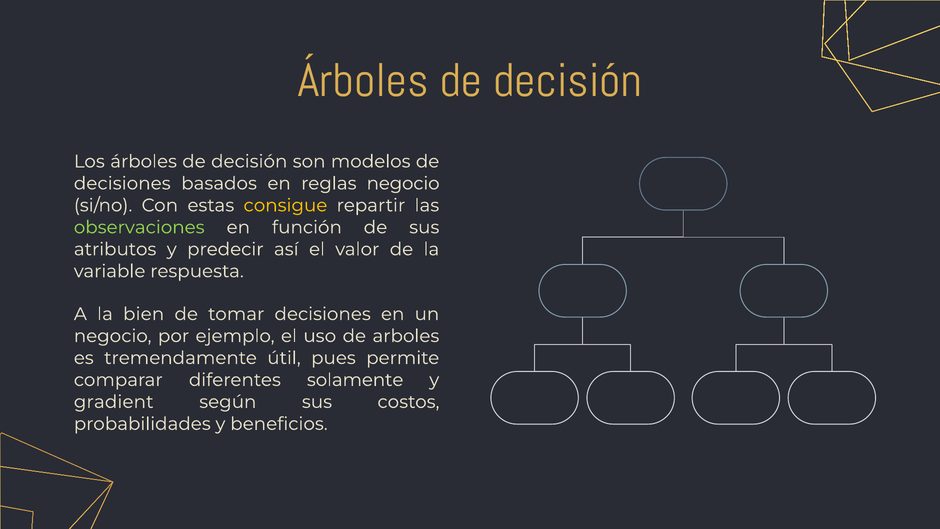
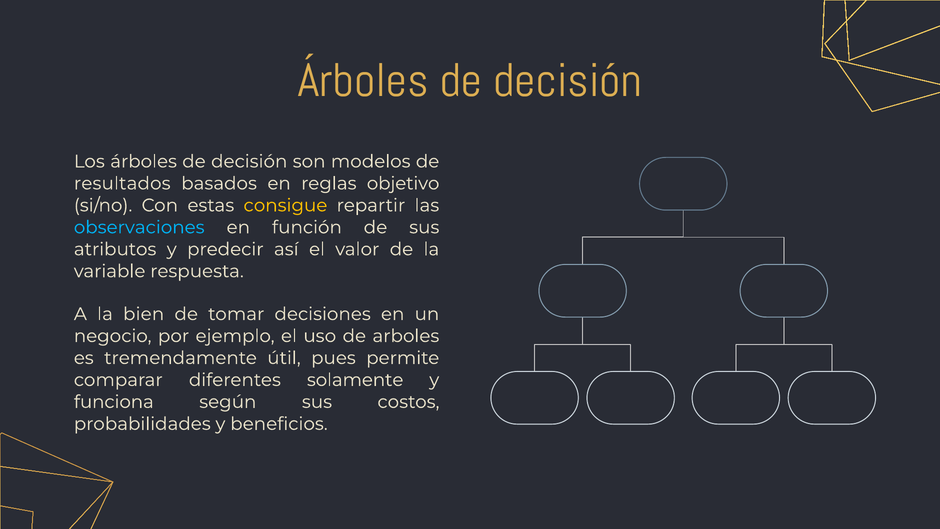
decisiones: decisiones -> resultados (122, 183)
reglas negocio: negocio -> objetivo (403, 183)
observaciones colour: light green -> light blue (139, 227)
gradient: gradient -> funciona (114, 402)
